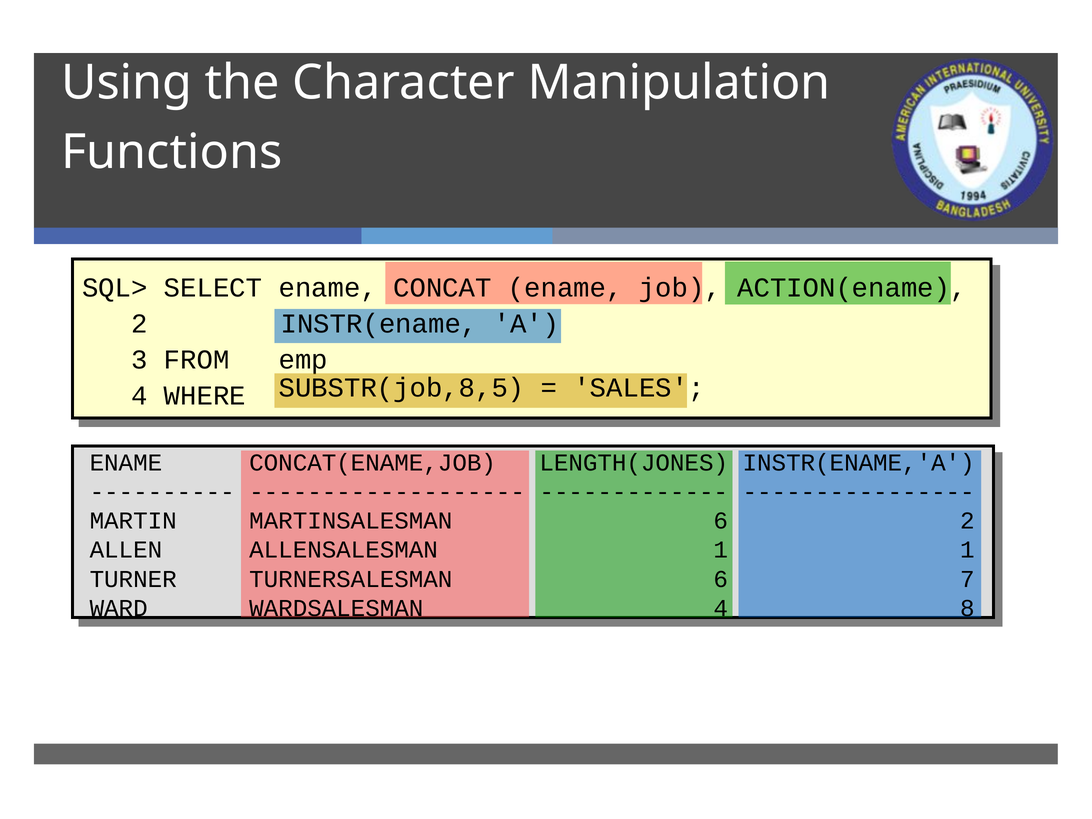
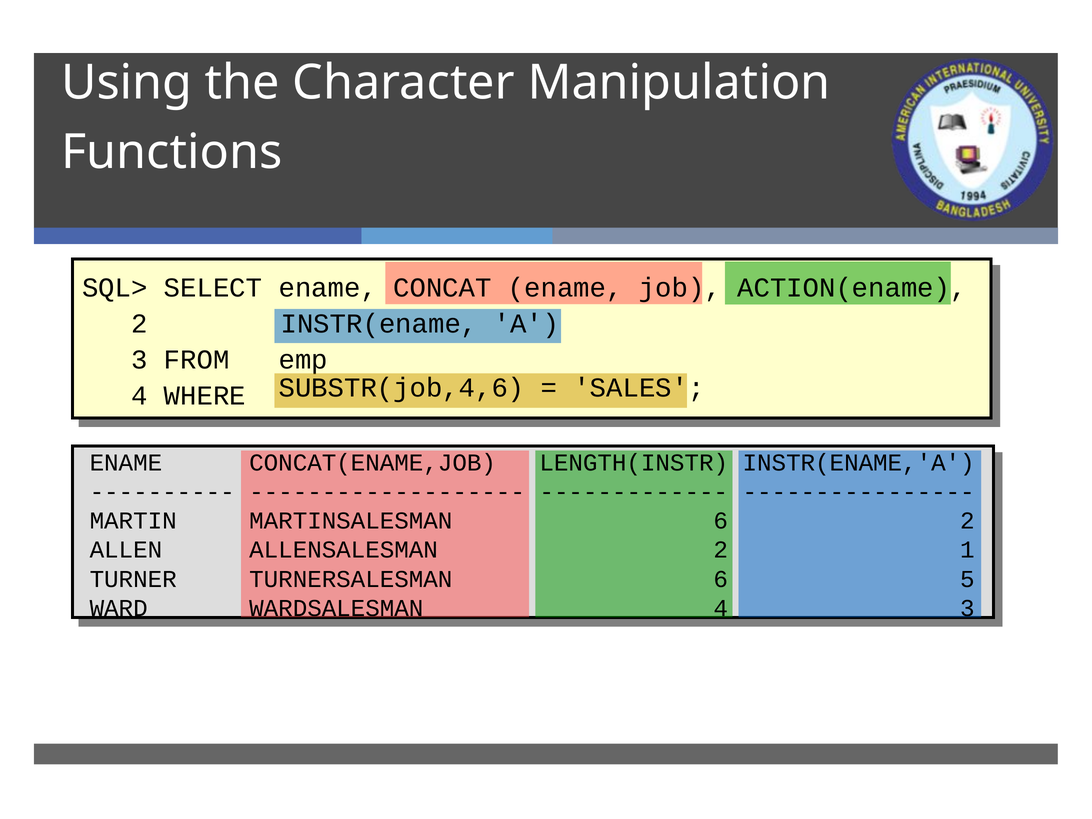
SUBSTR(job,8,5: SUBSTR(job,8,5 -> SUBSTR(job,4,6 (402, 388)
LENGTH(JONES: LENGTH(JONES -> LENGTH(INSTR (634, 463)
ALLENSALESMAN 1: 1 -> 2 (721, 550)
7: 7 -> 5 (967, 579)
4 8: 8 -> 3 (967, 608)
